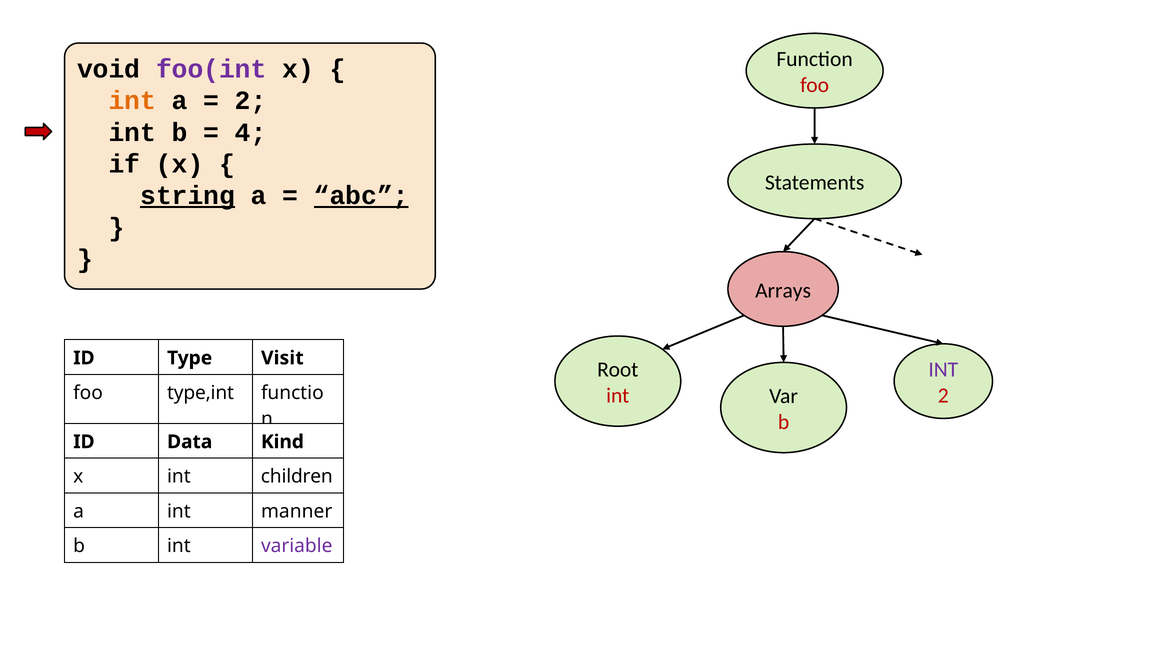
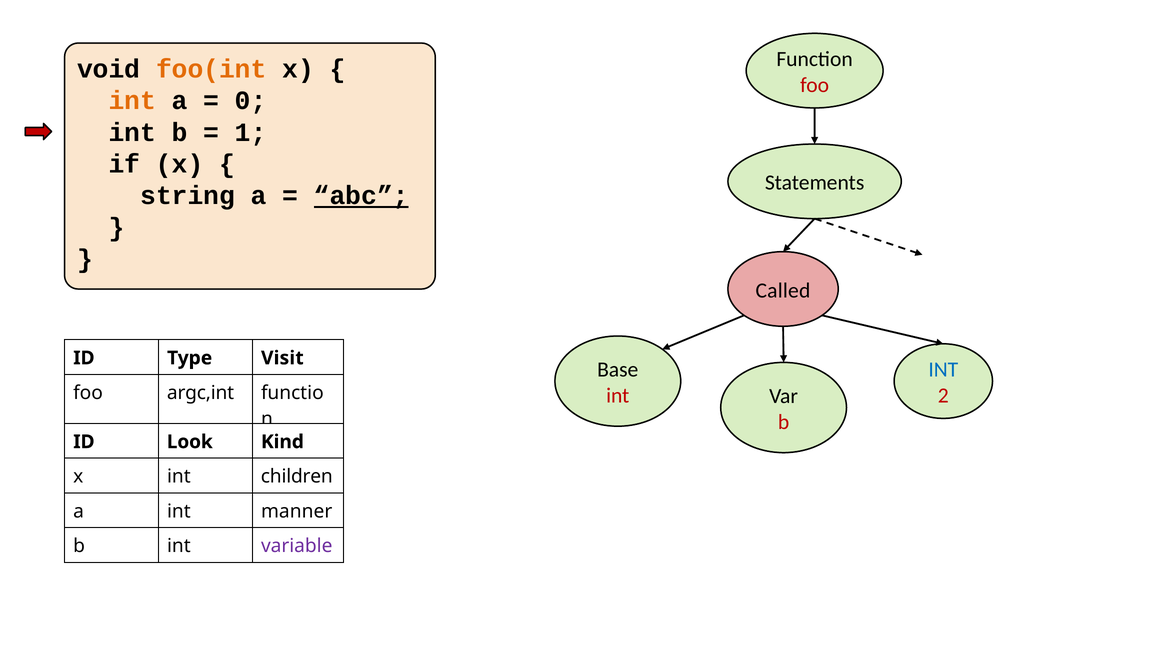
foo(int colour: purple -> orange (211, 69)
2: 2 -> 0 (251, 101)
4: 4 -> 1 (251, 132)
string underline: present -> none (188, 196)
Arrays: Arrays -> Called (783, 290)
Root: Root -> Base (618, 369)
INT colour: purple -> blue (943, 369)
type,int: type,int -> argc,int (201, 392)
Data: Data -> Look (190, 441)
